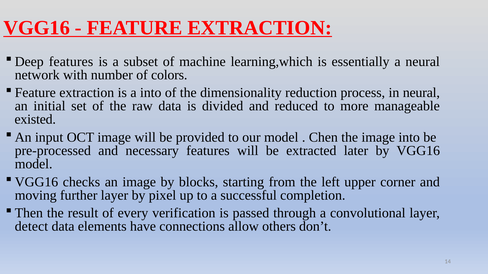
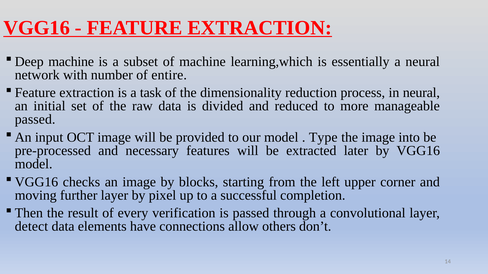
features: features -> machine (71, 62)
colors: colors -> entire (169, 75)
a into: into -> task (151, 93)
existed: existed -> passed (35, 120)
Chen: Chen -> Type (323, 138)
